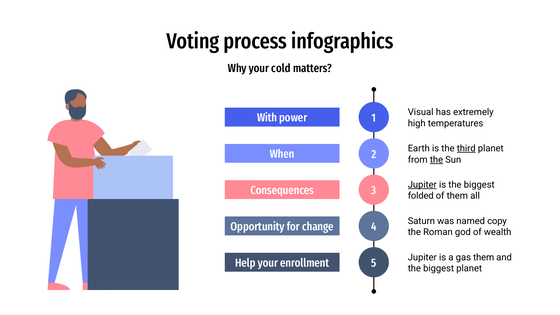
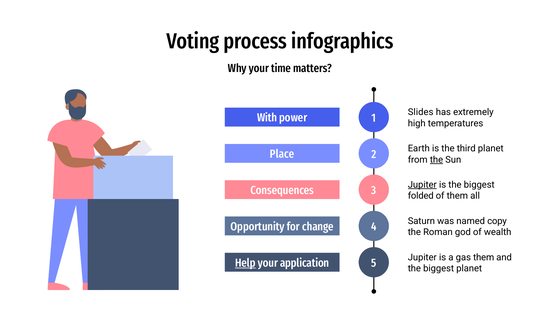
cold: cold -> time (281, 68)
Visual: Visual -> Slides (421, 112)
third underline: present -> none (466, 148)
When: When -> Place (282, 154)
Help underline: none -> present (245, 263)
enrollment: enrollment -> application (305, 263)
